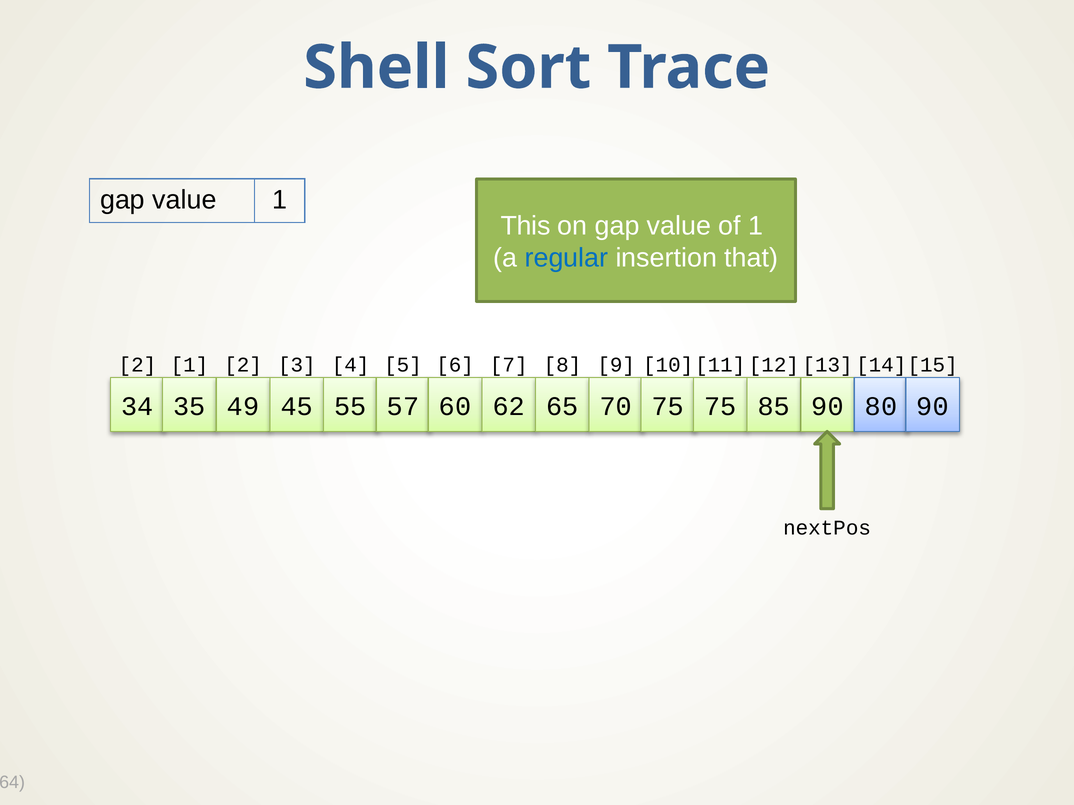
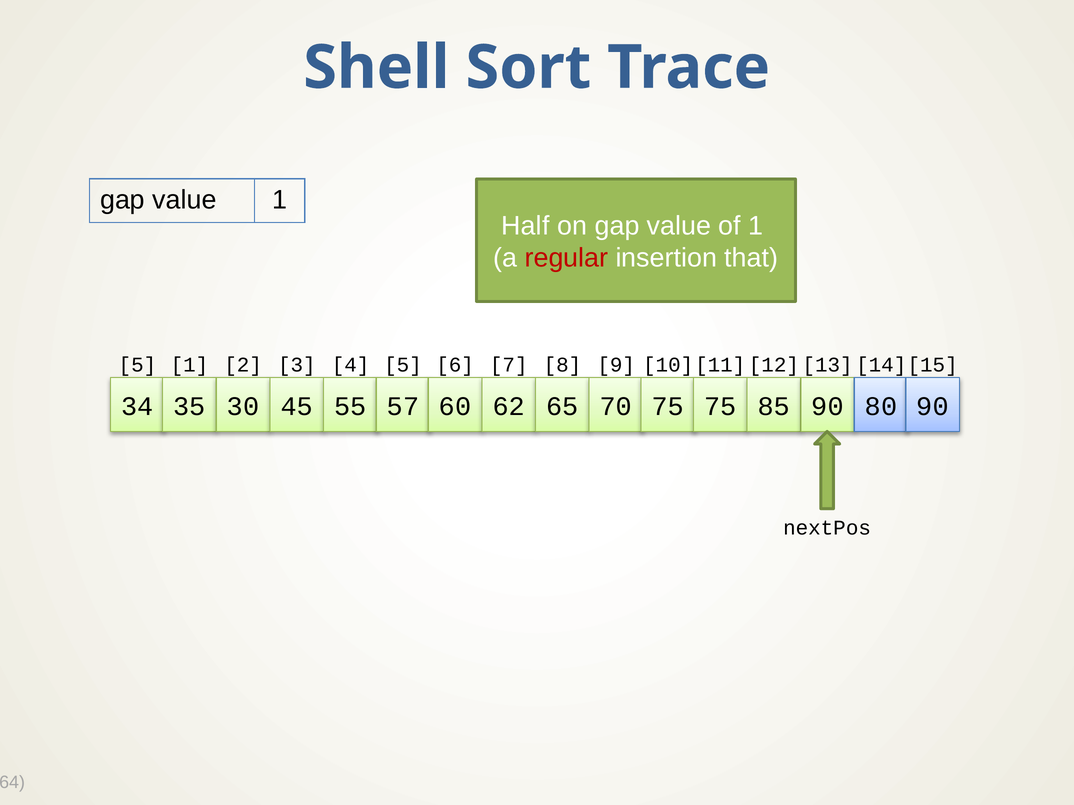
This: This -> Half (525, 226)
regular colour: blue -> red (566, 258)
2: 2 -> 5 (137, 365)
49: 49 -> 30 (243, 407)
